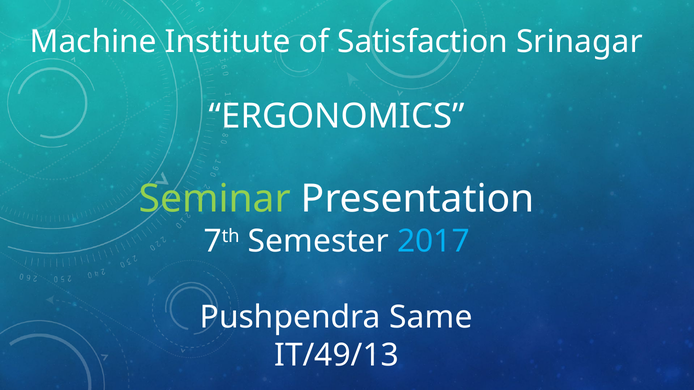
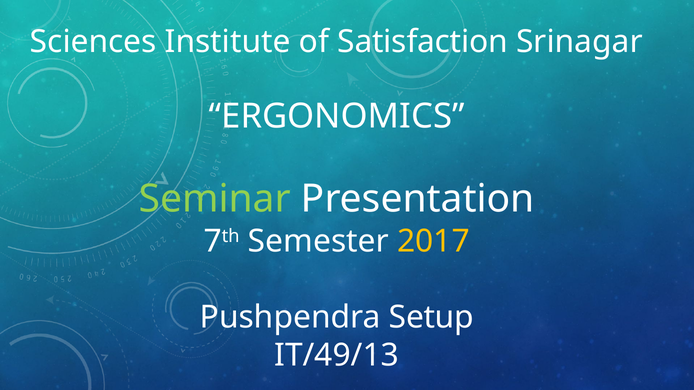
Machine: Machine -> Sciences (93, 42)
2017 colour: light blue -> yellow (433, 241)
Same: Same -> Setup (431, 318)
